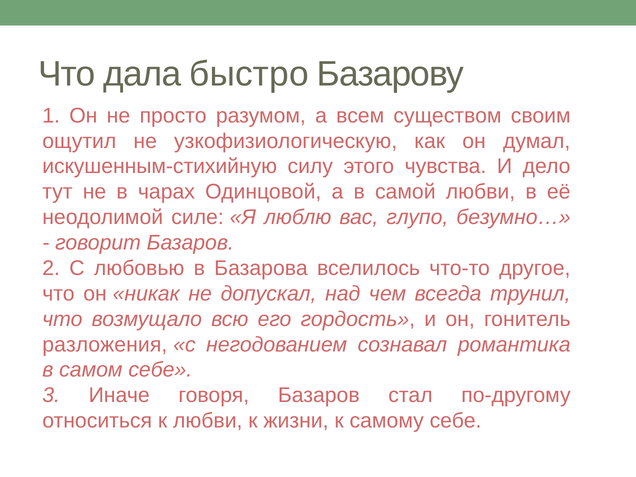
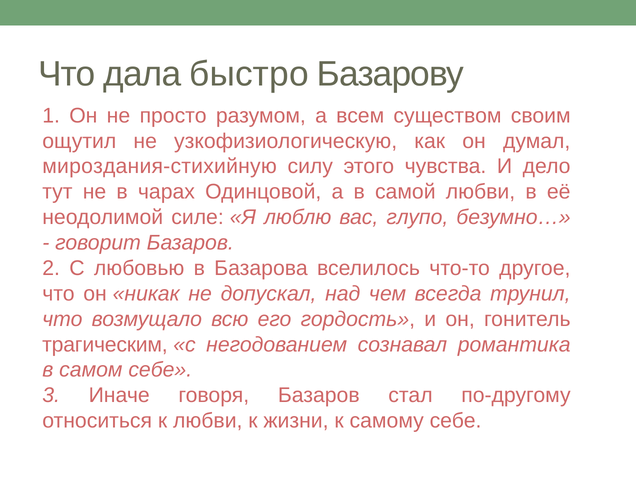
искушенным-стихийную: искушенным-стихийную -> мироздания-стихийную (160, 166)
разложения: разложения -> трагическим (105, 345)
